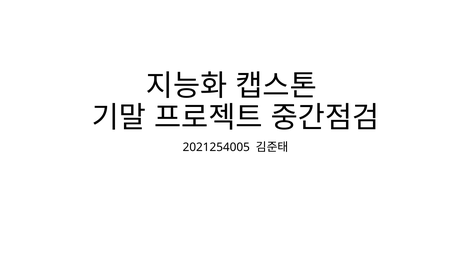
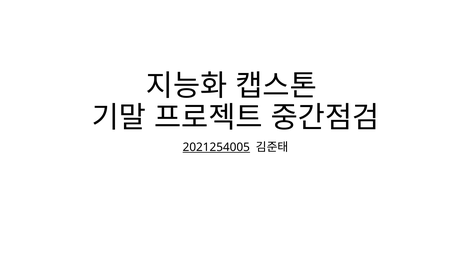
2021254005 underline: none -> present (216, 147)
